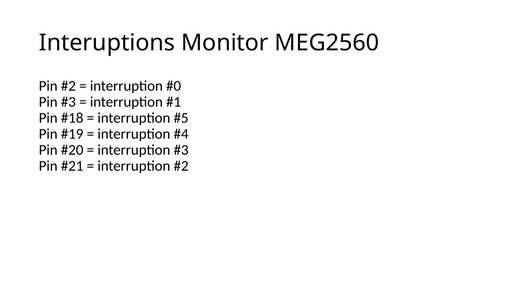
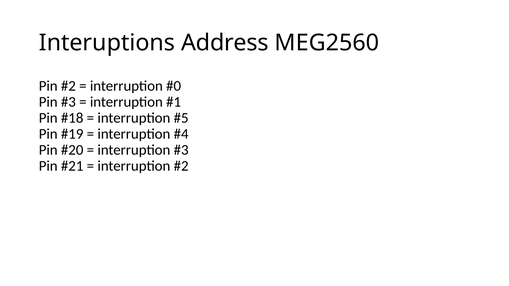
Monitor: Monitor -> Address (225, 43)
